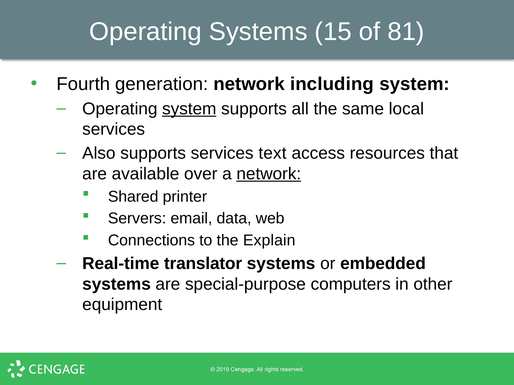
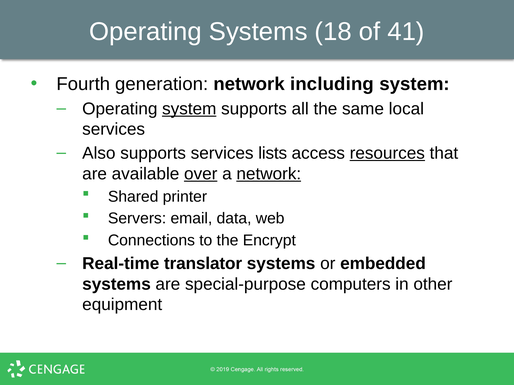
15: 15 -> 18 (333, 32)
81: 81 -> 41 (406, 32)
text: text -> lists (273, 153)
resources underline: none -> present (387, 153)
over underline: none -> present (201, 174)
Explain: Explain -> Encrypt (269, 241)
